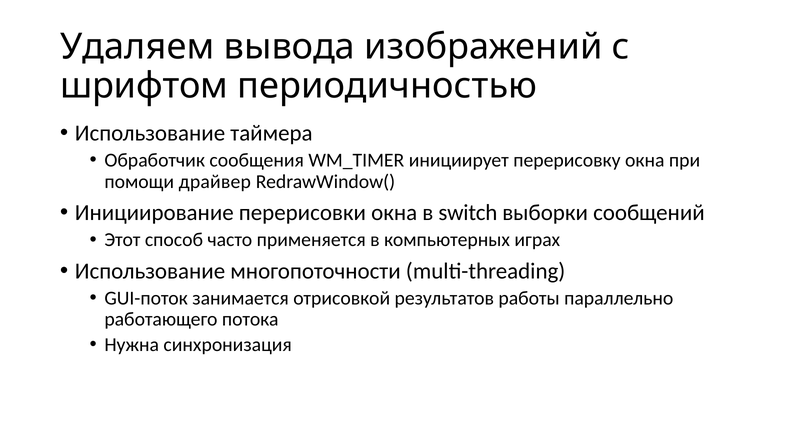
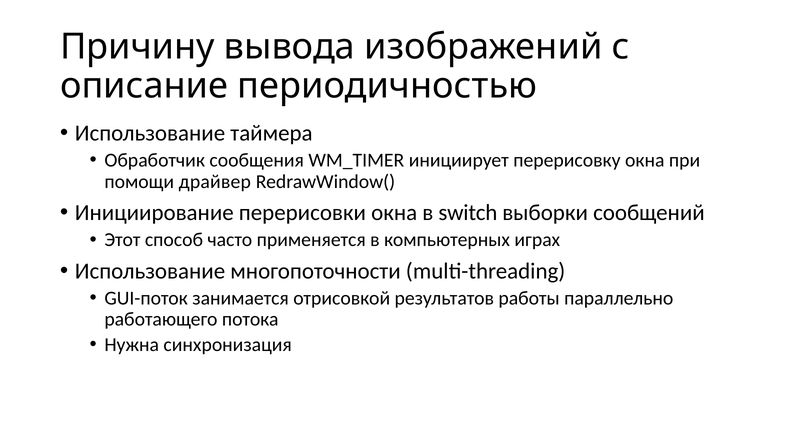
Удаляем: Удаляем -> Причину (137, 47)
шрифтом: шрифтом -> описание (144, 86)
